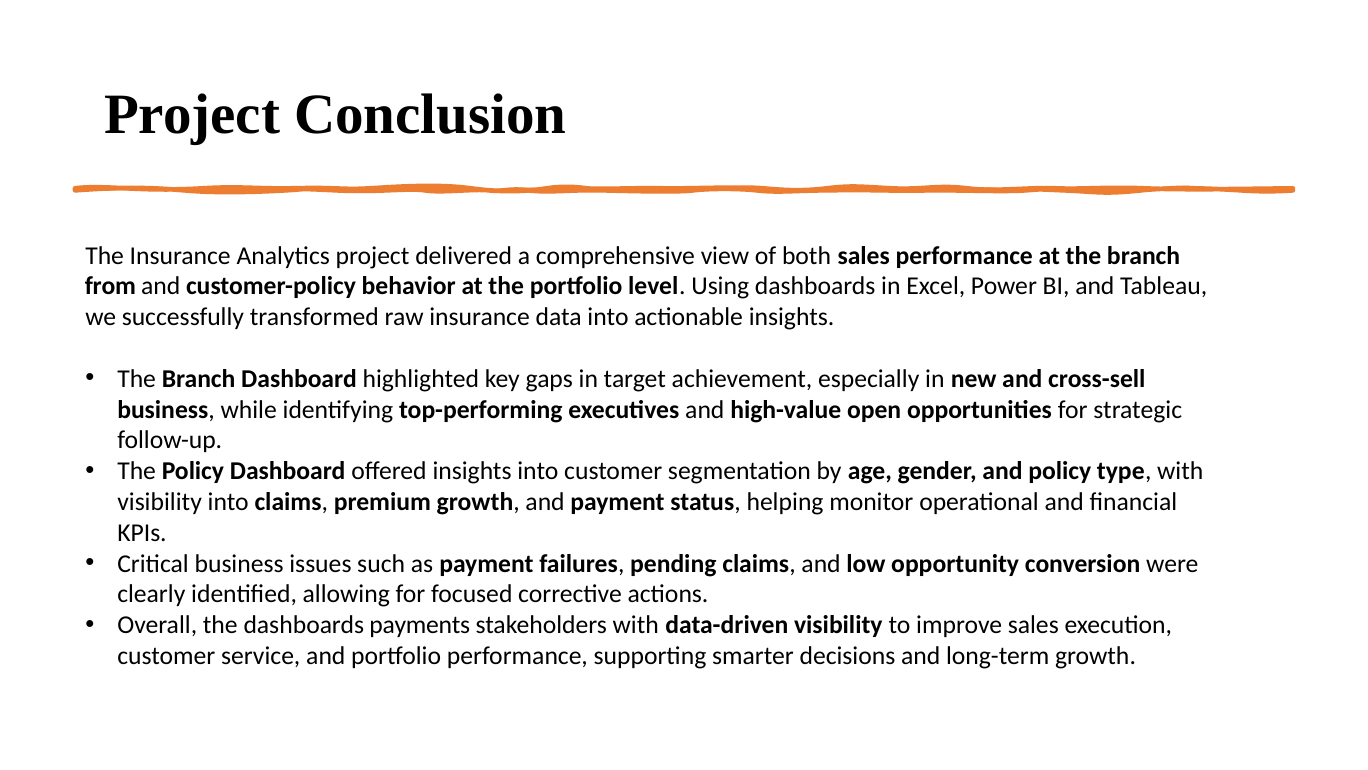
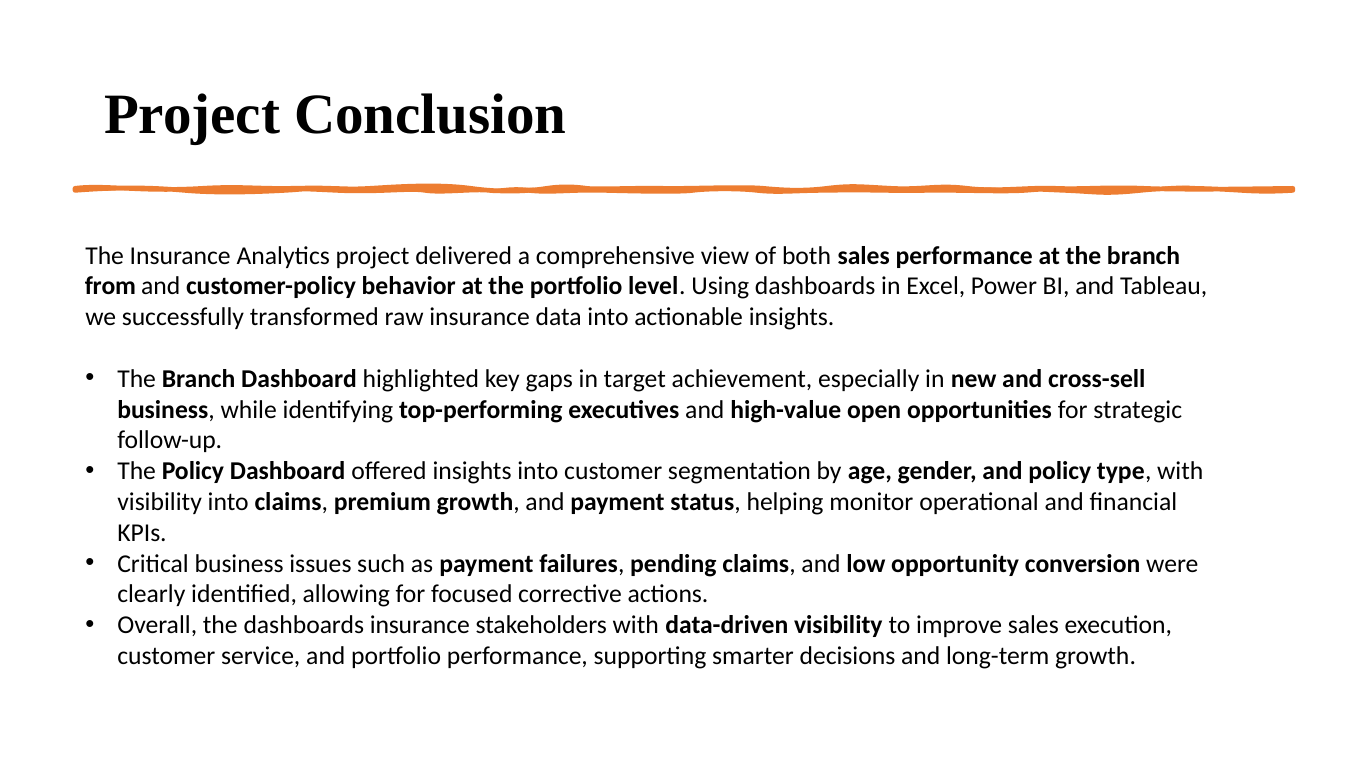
dashboards payments: payments -> insurance (420, 625)
